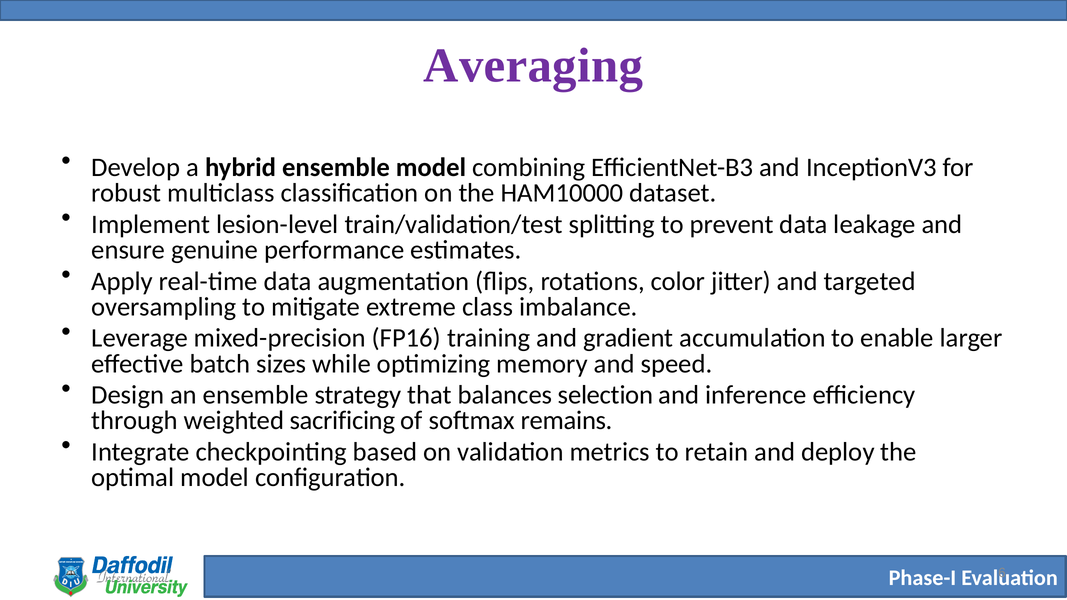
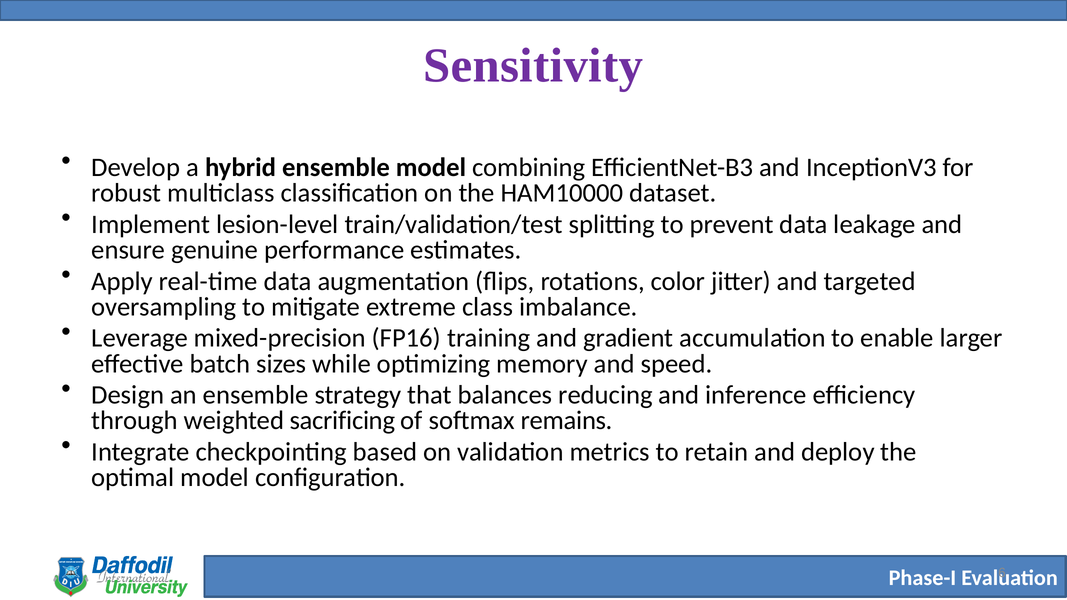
Averaging: Averaging -> Sensitivity (533, 65)
selection: selection -> reducing (606, 395)
